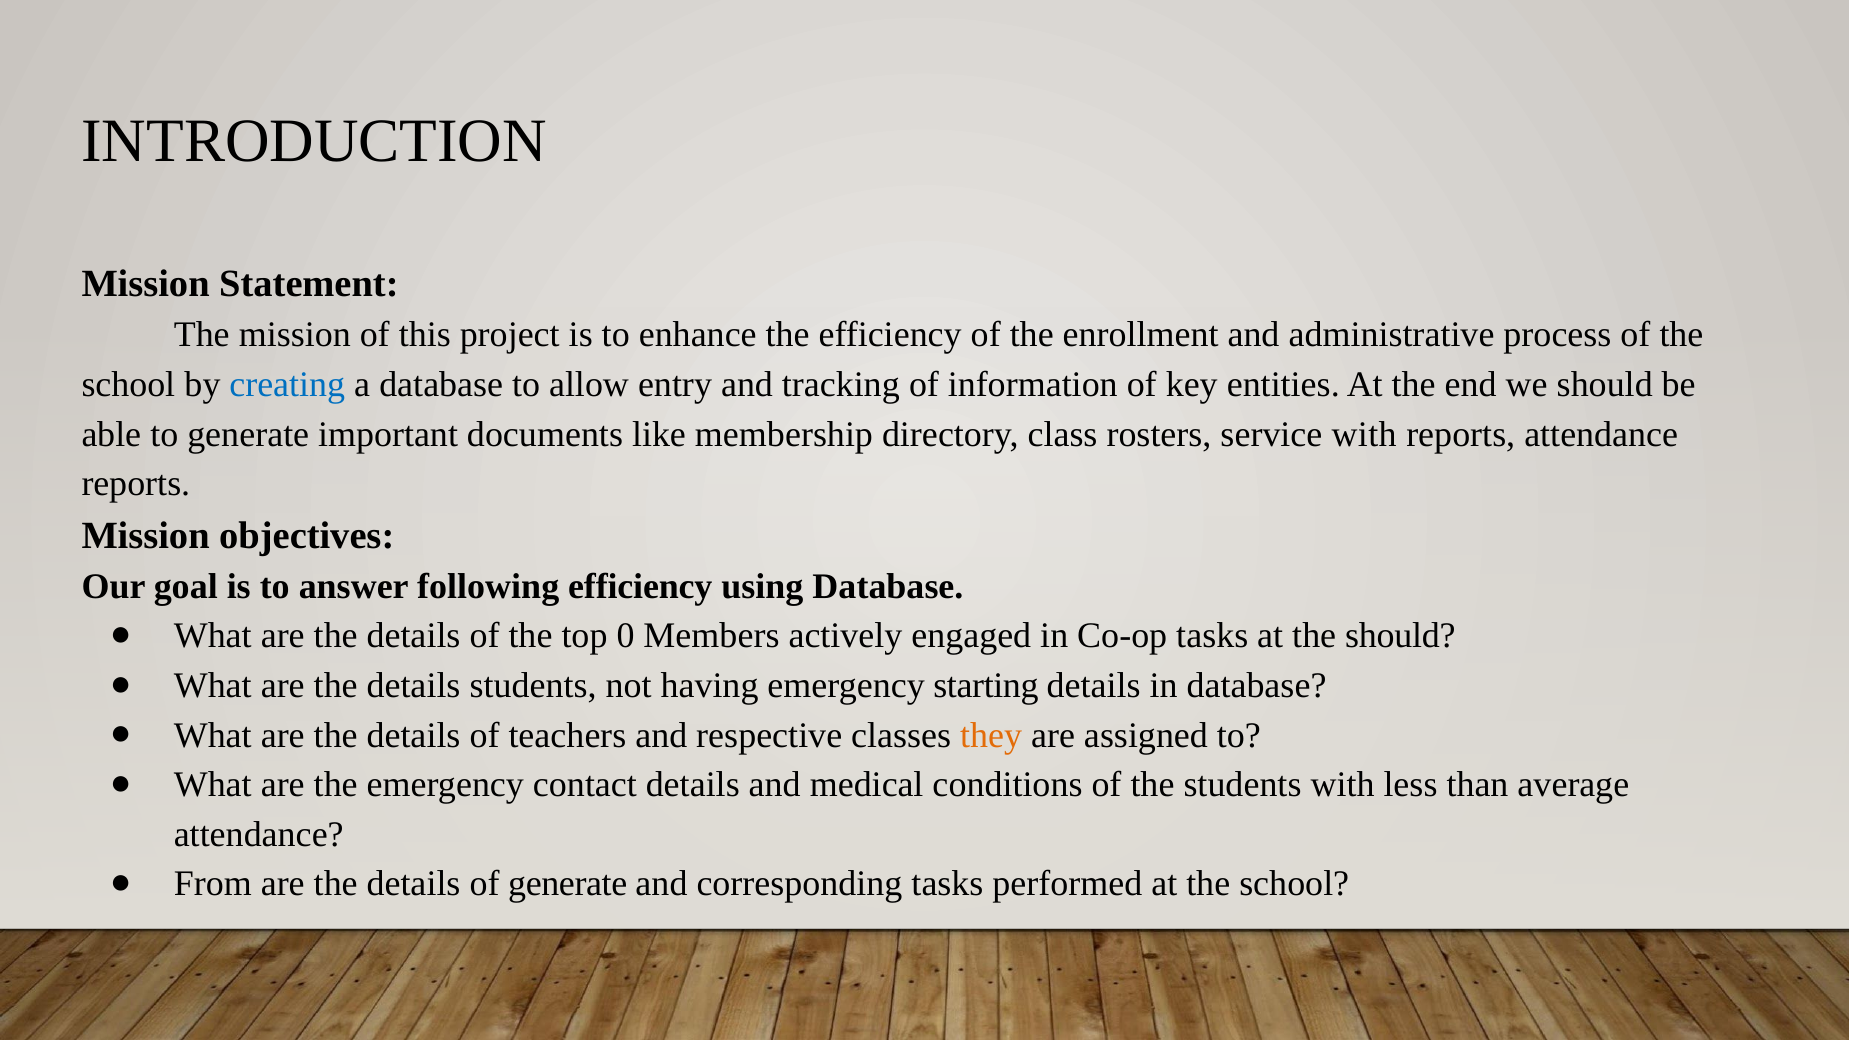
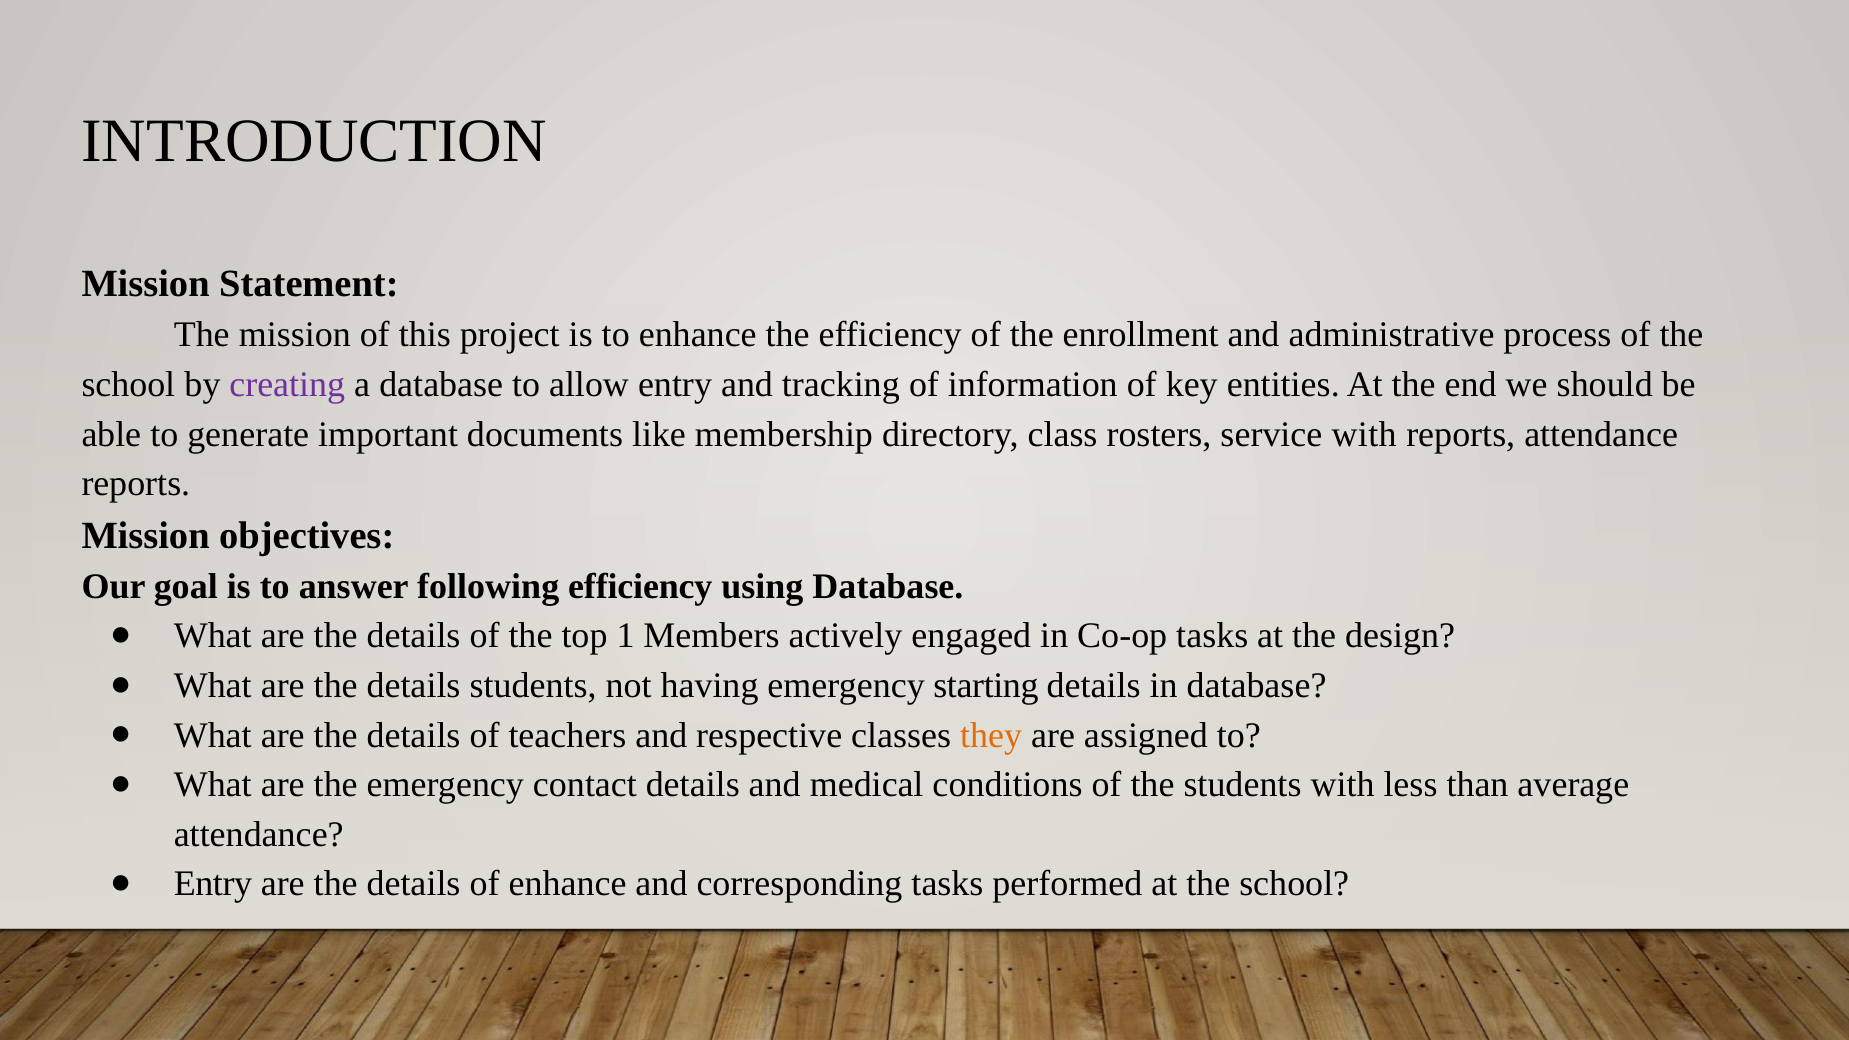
creating colour: blue -> purple (287, 385)
0: 0 -> 1 (626, 636)
the should: should -> design (1400, 636)
From: From -> Entry (213, 884)
of generate: generate -> enhance (568, 884)
